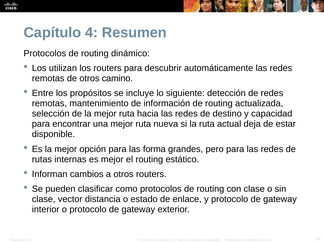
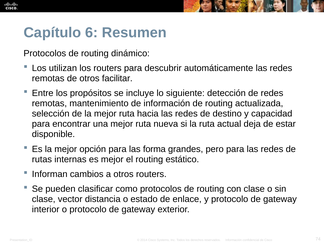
4: 4 -> 6 (92, 33)
camino: camino -> facilitar (117, 78)
